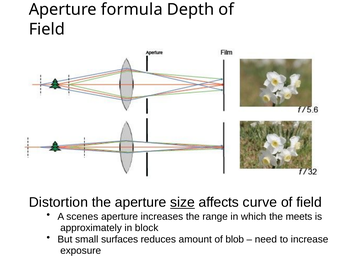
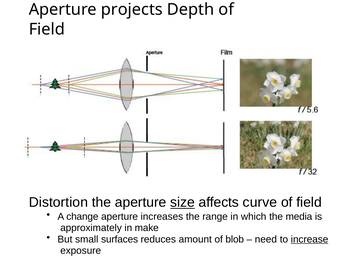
formula: formula -> projects (132, 10)
scenes: scenes -> change (82, 217)
meets: meets -> media (299, 217)
block: block -> make (147, 229)
increase underline: none -> present (310, 240)
